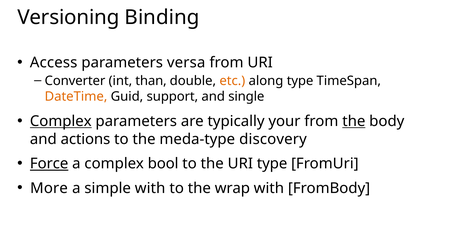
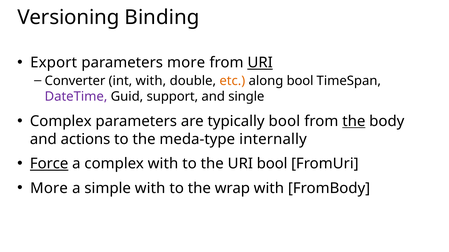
Access: Access -> Export (54, 63)
parameters versa: versa -> more (186, 63)
URI underline: none -> present (260, 63)
int than: than -> with (151, 81)
along type: type -> bool (300, 81)
DateTime colour: orange -> purple (76, 97)
Complex underline: present -> none (61, 122)
typically your: your -> bool (284, 122)
discovery: discovery -> internally (273, 140)
complex bool: bool -> with (163, 164)
URI type: type -> bool (272, 164)
